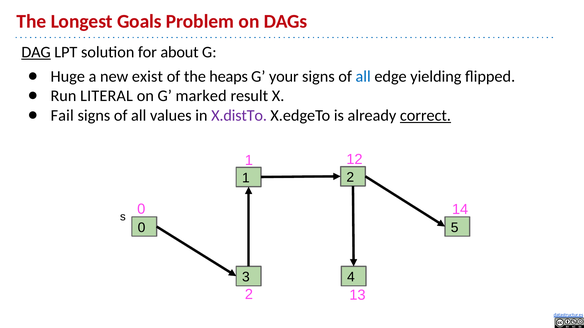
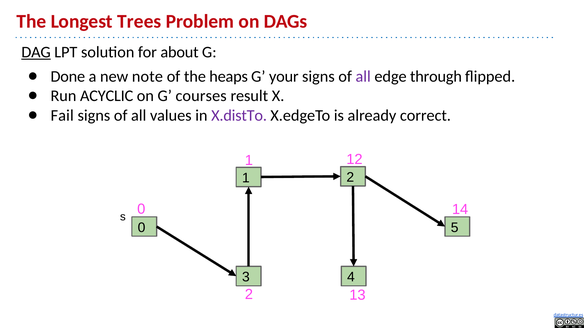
Goals: Goals -> Trees (139, 21)
Huge: Huge -> Done (68, 77)
exist: exist -> note (147, 77)
all colour: blue -> purple (363, 77)
yielding: yielding -> through (436, 77)
LITERAL: LITERAL -> ACYCLIC (107, 96)
marked: marked -> courses (201, 96)
correct underline: present -> none (425, 116)
